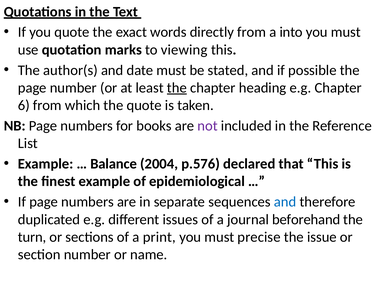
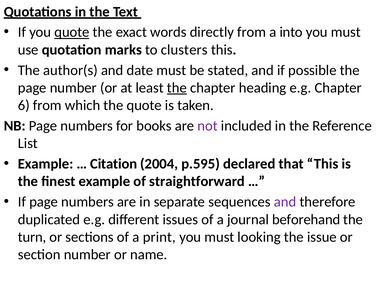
quote underline: none -> present (72, 32)
viewing: viewing -> clusters (184, 50)
Balance: Balance -> Citation (114, 164)
p.576: p.576 -> p.595 (201, 164)
epidemiological: epidemiological -> straightforward (197, 181)
and colour: blue -> purple (285, 202)
precise: precise -> looking (259, 237)
